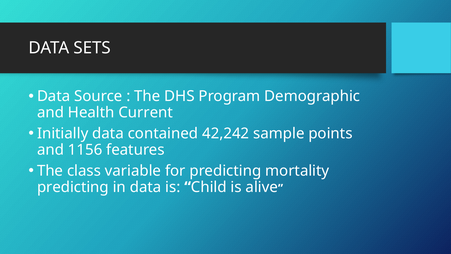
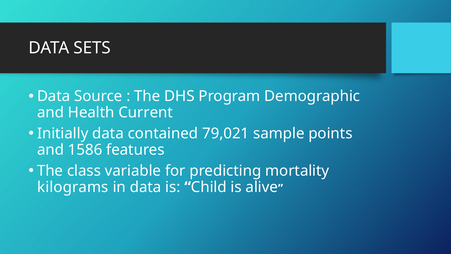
42,242: 42,242 -> 79,021 (226, 133)
1156: 1156 -> 1586 (85, 150)
predicting: predicting -> kilograms (73, 187)
